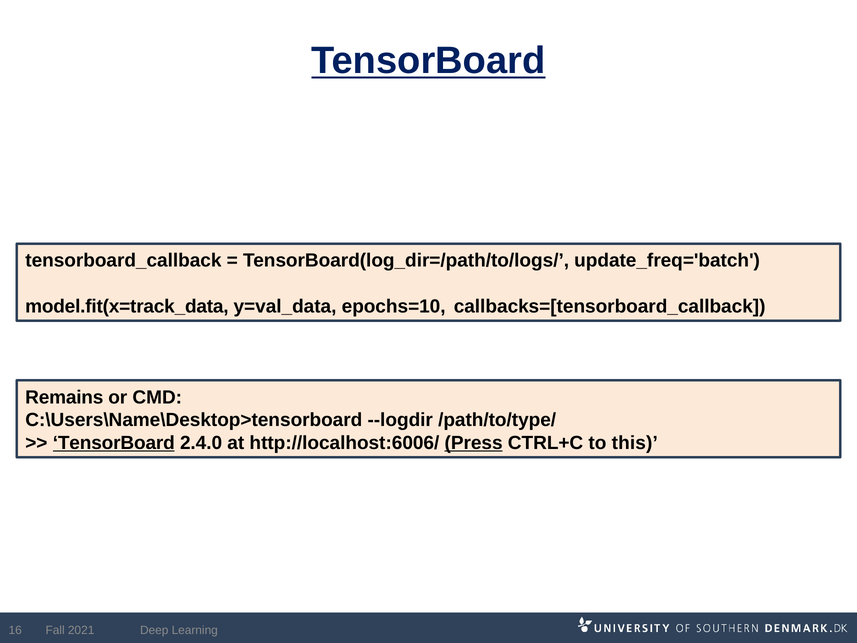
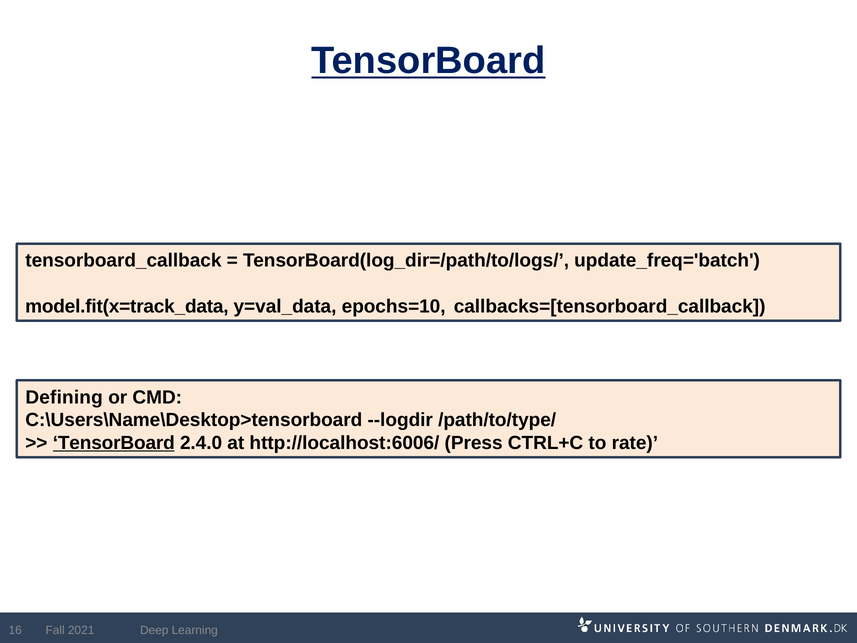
Remains: Remains -> Defining (64, 397)
Press underline: present -> none (474, 443)
this: this -> rate (635, 443)
